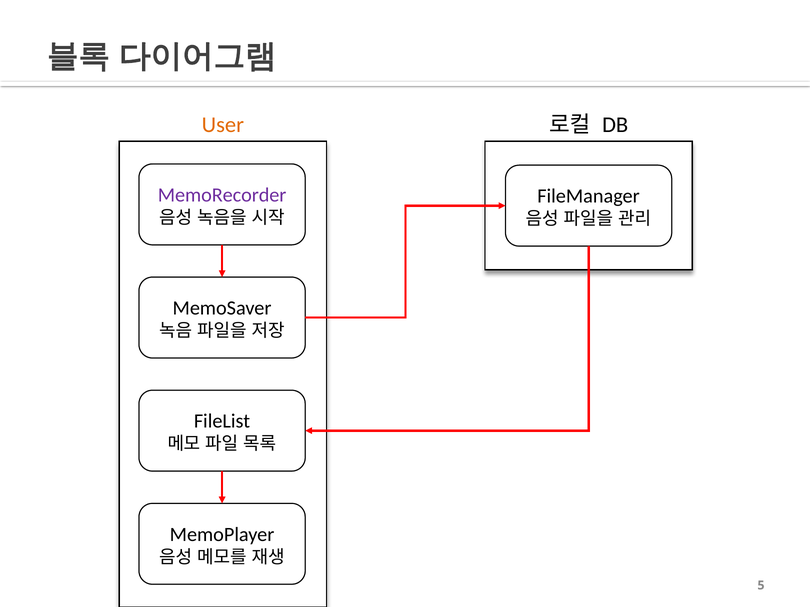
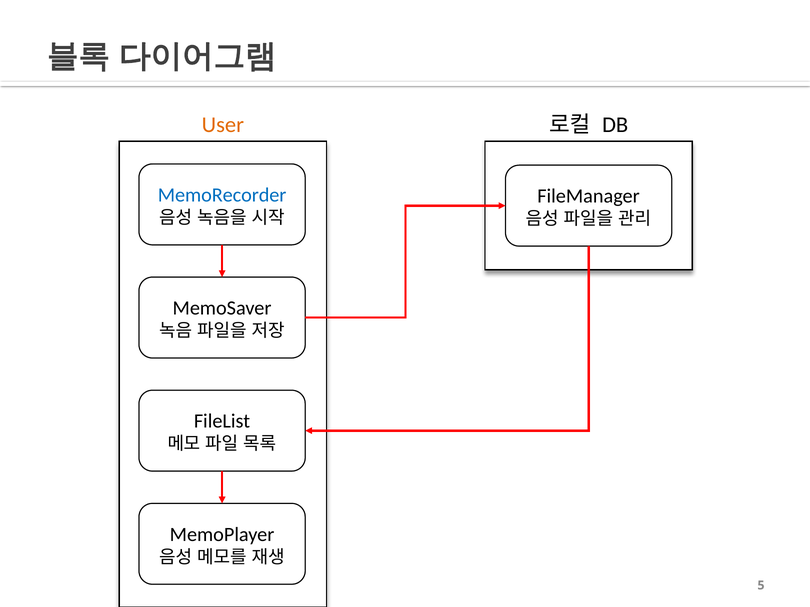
MemoRecorder colour: purple -> blue (222, 195)
